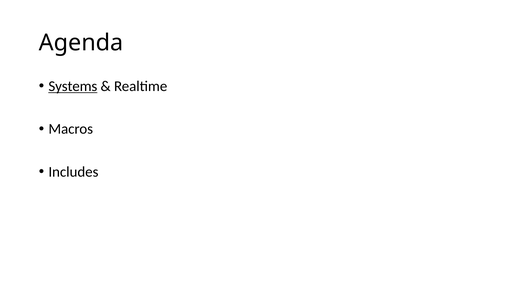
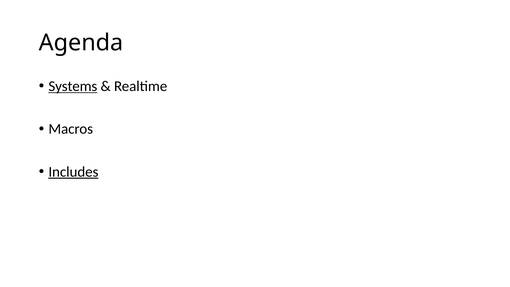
Includes underline: none -> present (73, 172)
